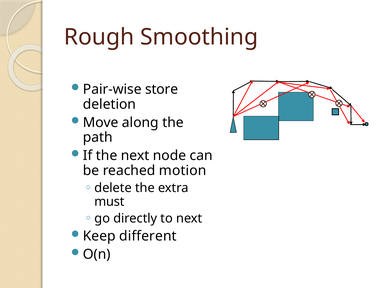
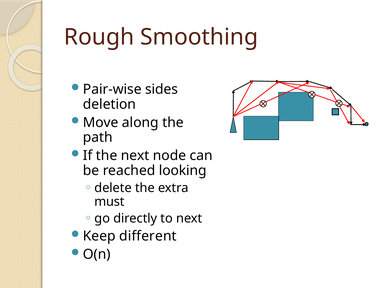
store: store -> sides (162, 89)
motion: motion -> looking (183, 170)
